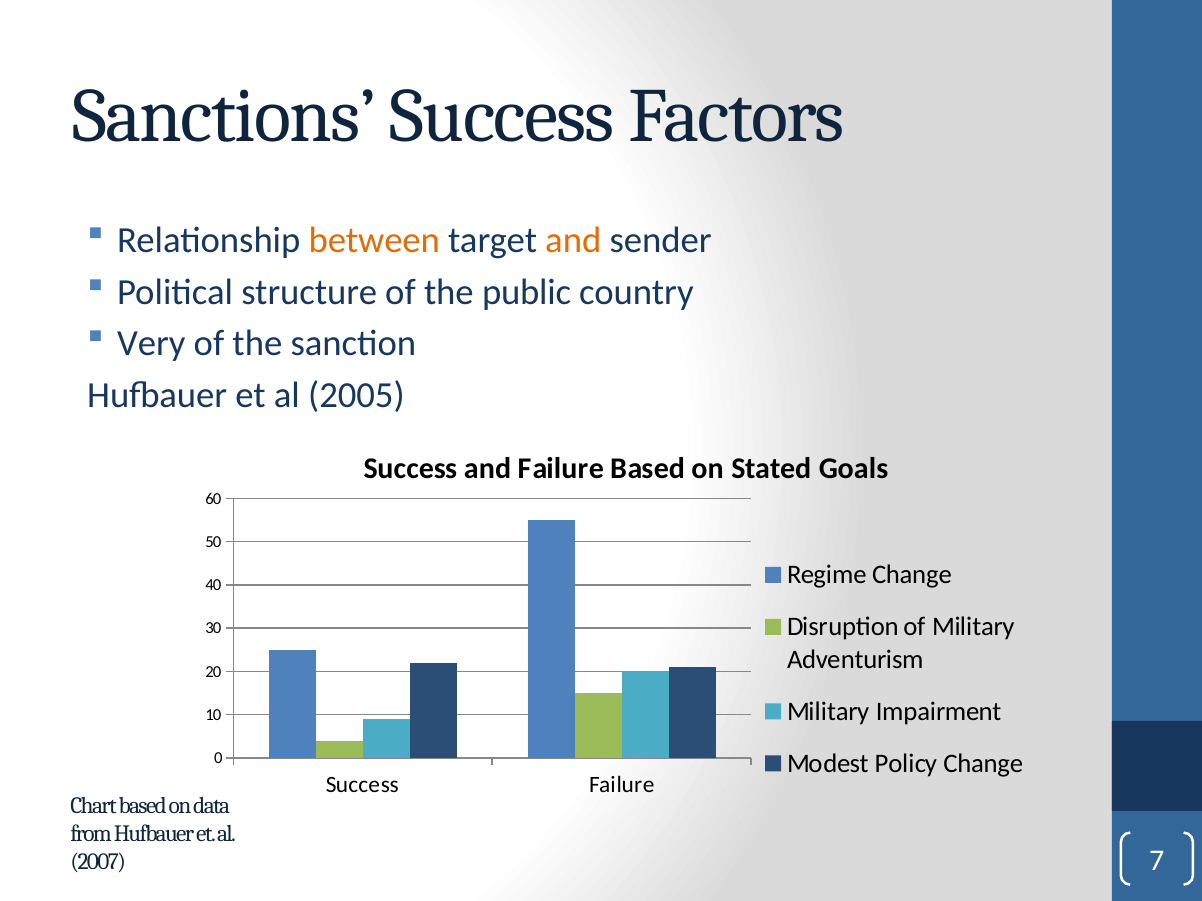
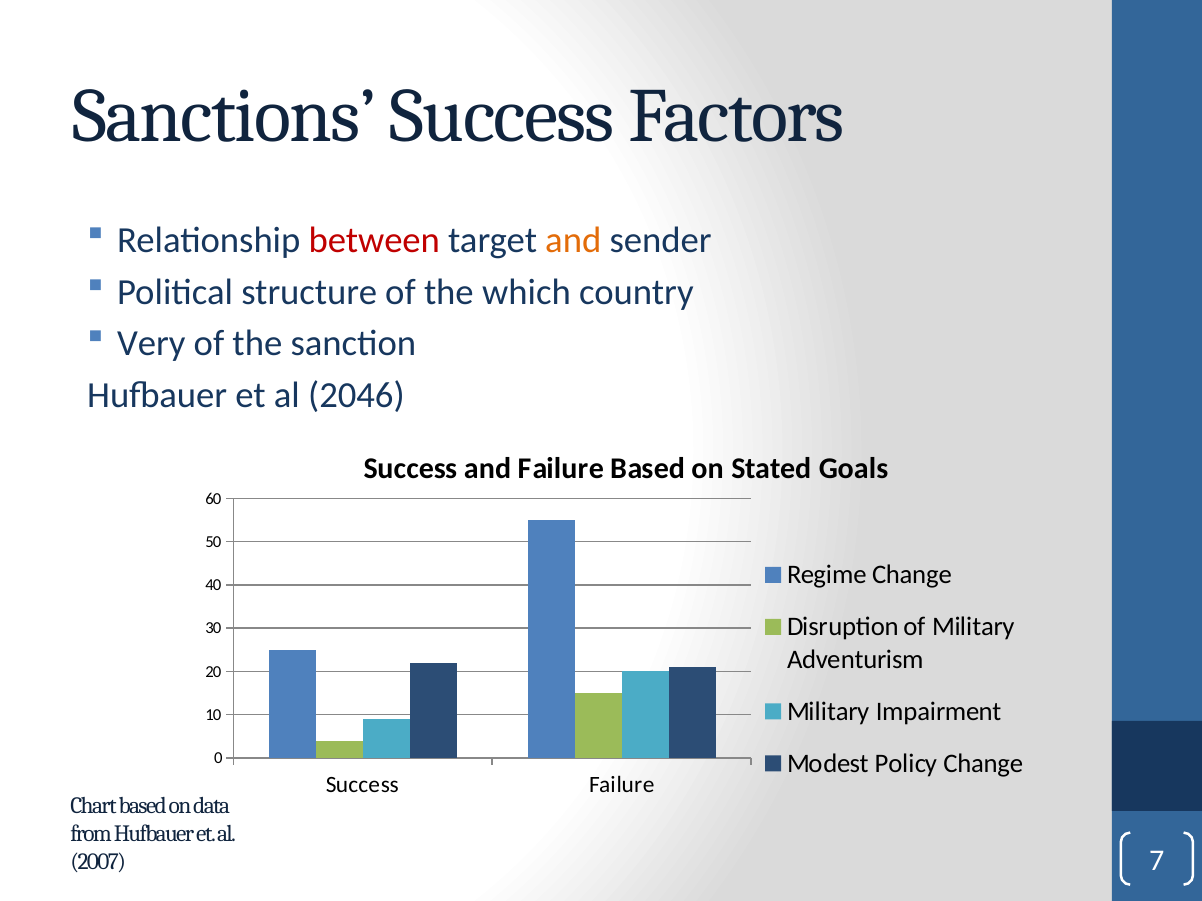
between colour: orange -> red (374, 241)
public: public -> which (526, 292)
2005: 2005 -> 2046 (356, 395)
